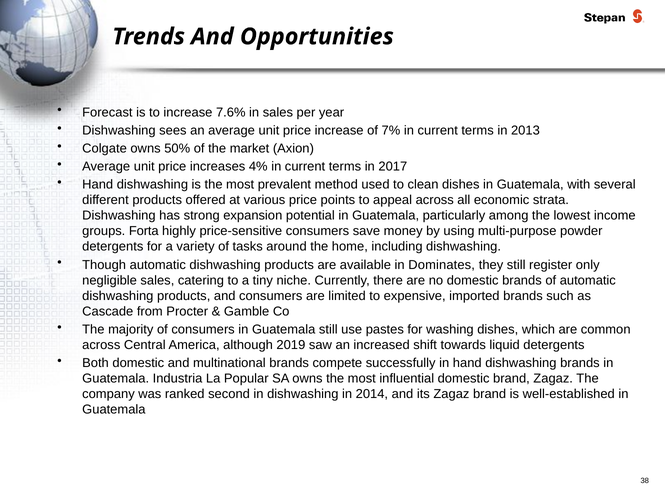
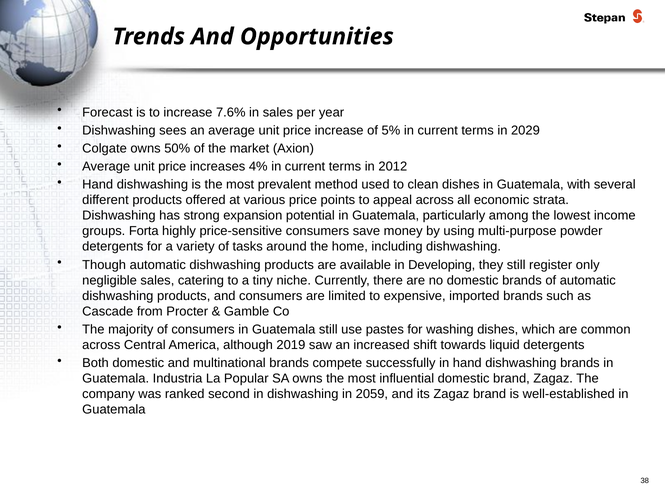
7%: 7% -> 5% (391, 131)
2013: 2013 -> 2029 (525, 131)
2017: 2017 -> 2012 (393, 167)
Dominates: Dominates -> Developing (442, 265)
2014: 2014 -> 2059 (372, 395)
